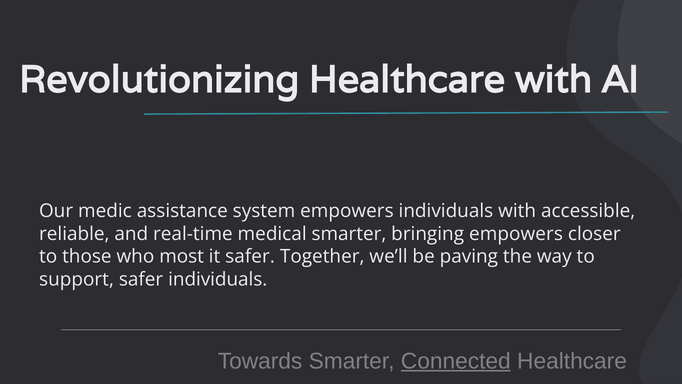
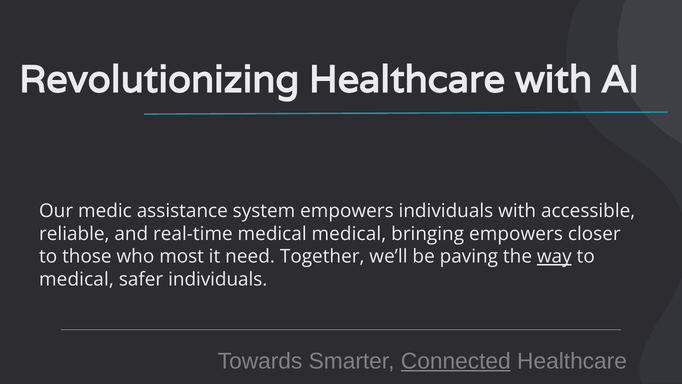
medical smarter: smarter -> medical (349, 234)
it safer: safer -> need (250, 256)
way underline: none -> present (554, 256)
support: support -> medical (76, 279)
